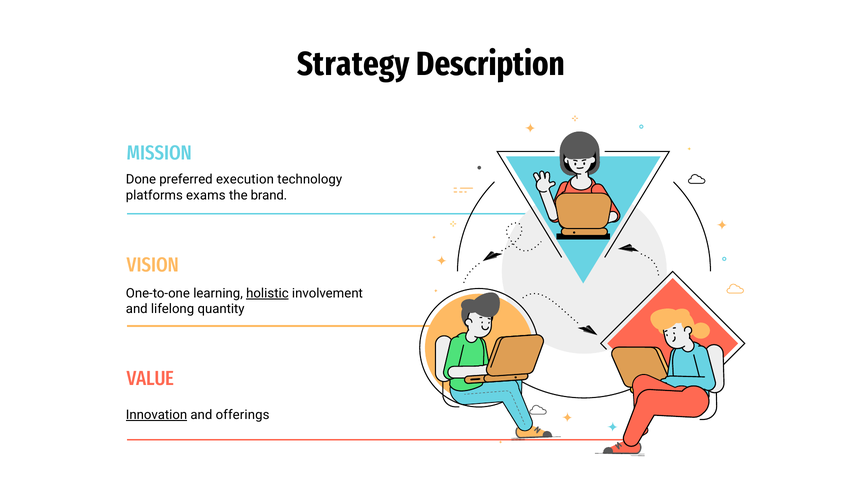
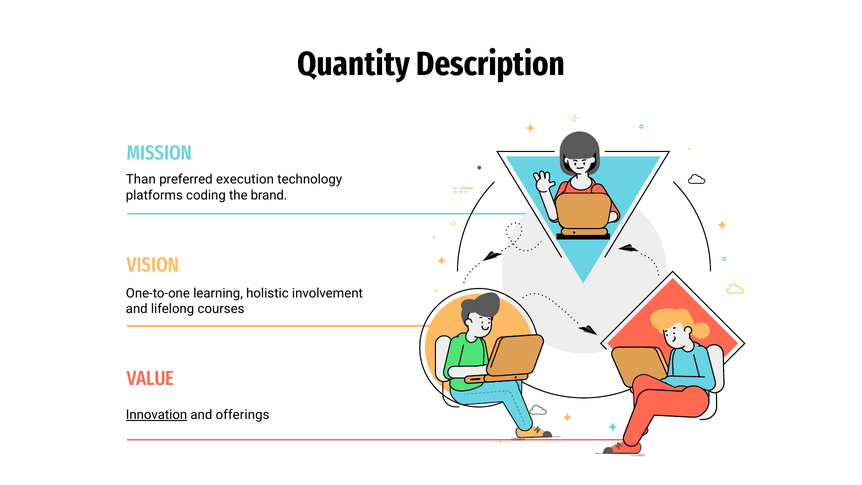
Strategy: Strategy -> Quantity (354, 64)
Done: Done -> Than (141, 179)
exams: exams -> coding (206, 195)
holistic underline: present -> none (267, 293)
quantity: quantity -> courses (221, 309)
